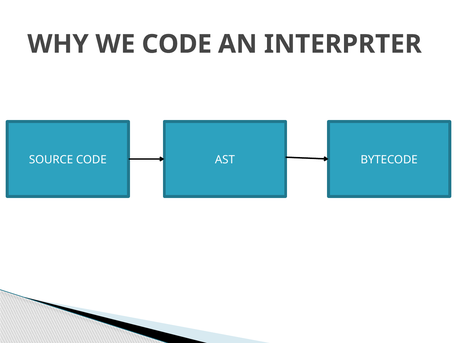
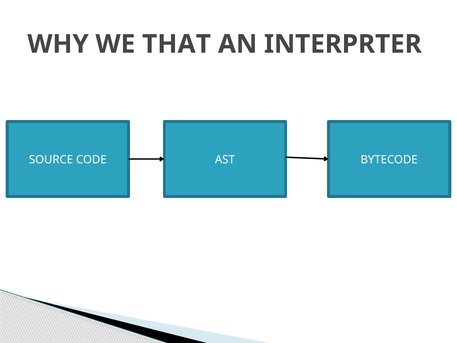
WE CODE: CODE -> THAT (176, 44)
